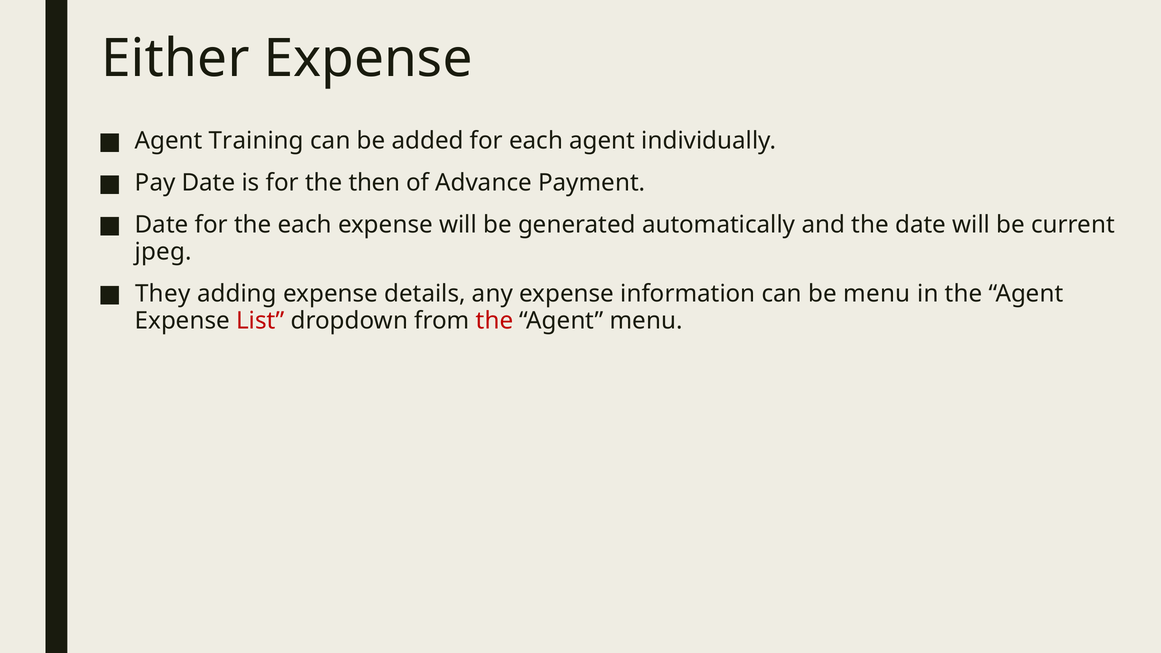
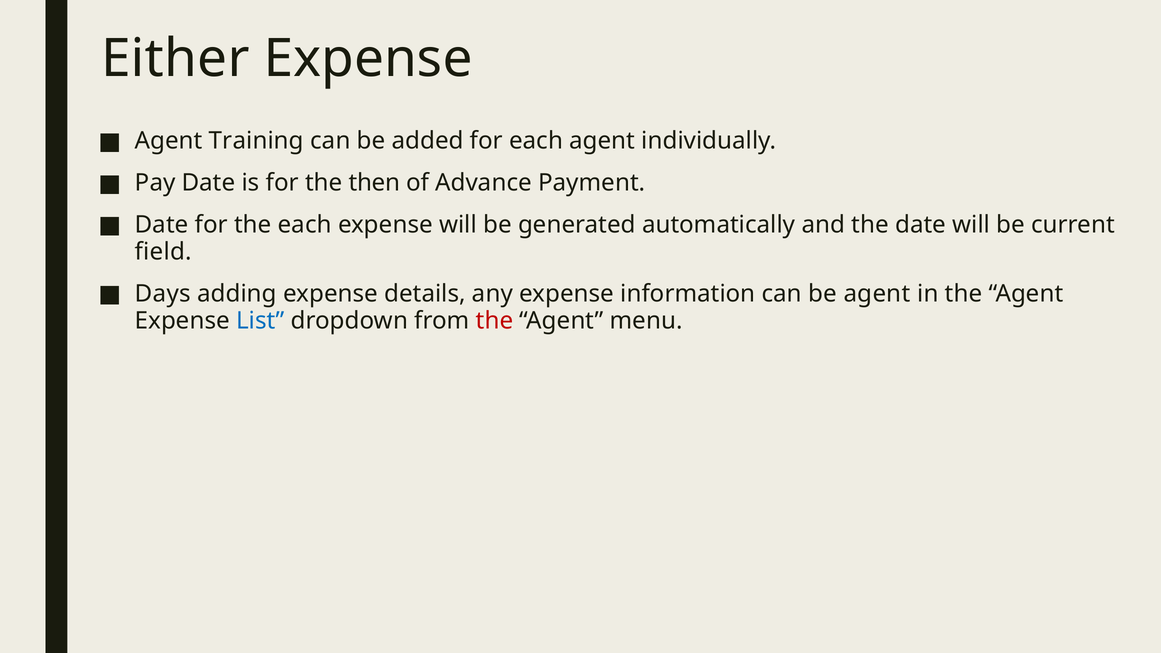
jpeg: jpeg -> field (163, 252)
They: They -> Days (163, 294)
be menu: menu -> agent (877, 294)
List colour: red -> blue (260, 321)
